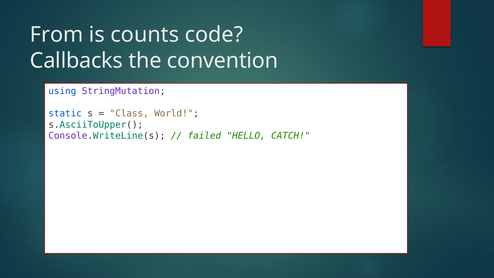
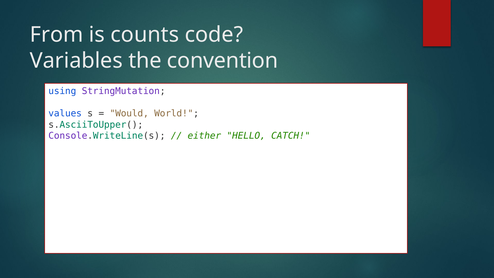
Callbacks: Callbacks -> Variables (76, 61)
static: static -> values (65, 113)
Class: Class -> Would (129, 113)
failed: failed -> either (204, 136)
